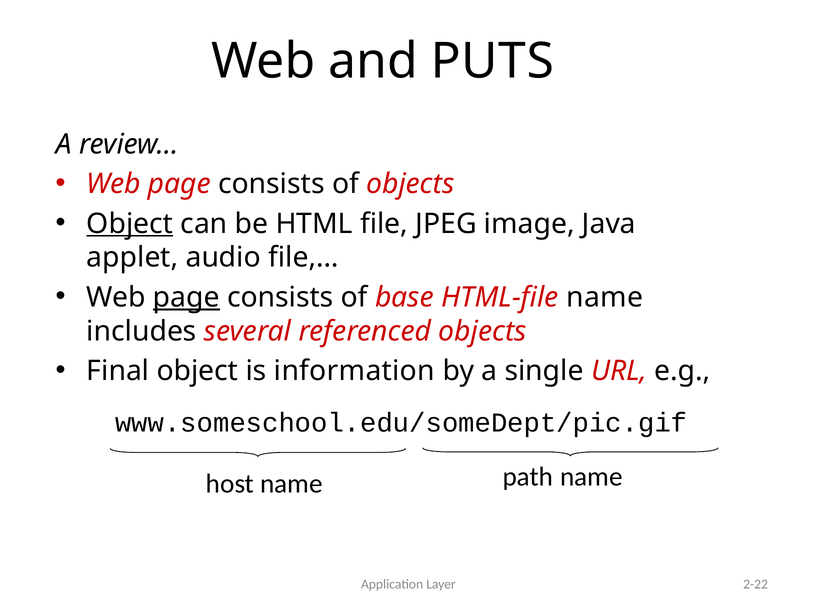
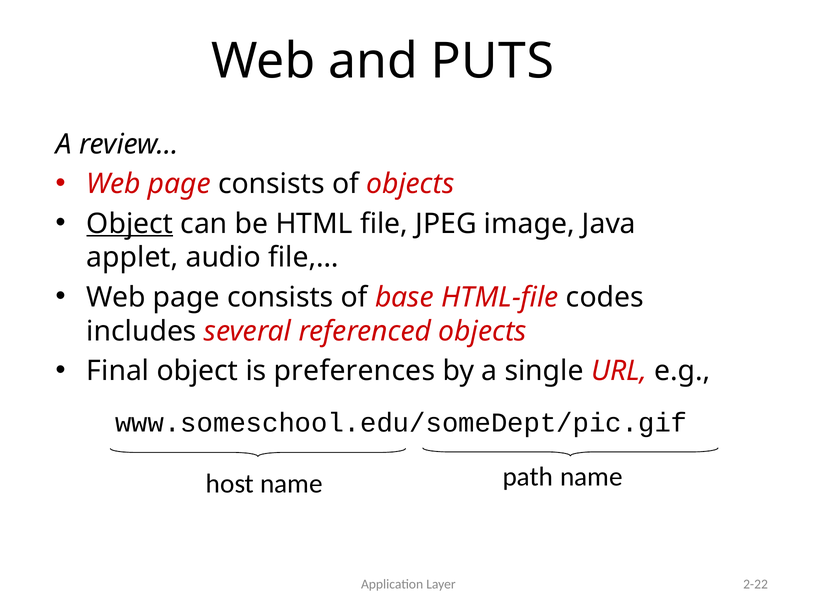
page underline: present -> none (186, 298)
HTML-file name: name -> codes (605, 298)
information: information -> preferences (355, 371)
